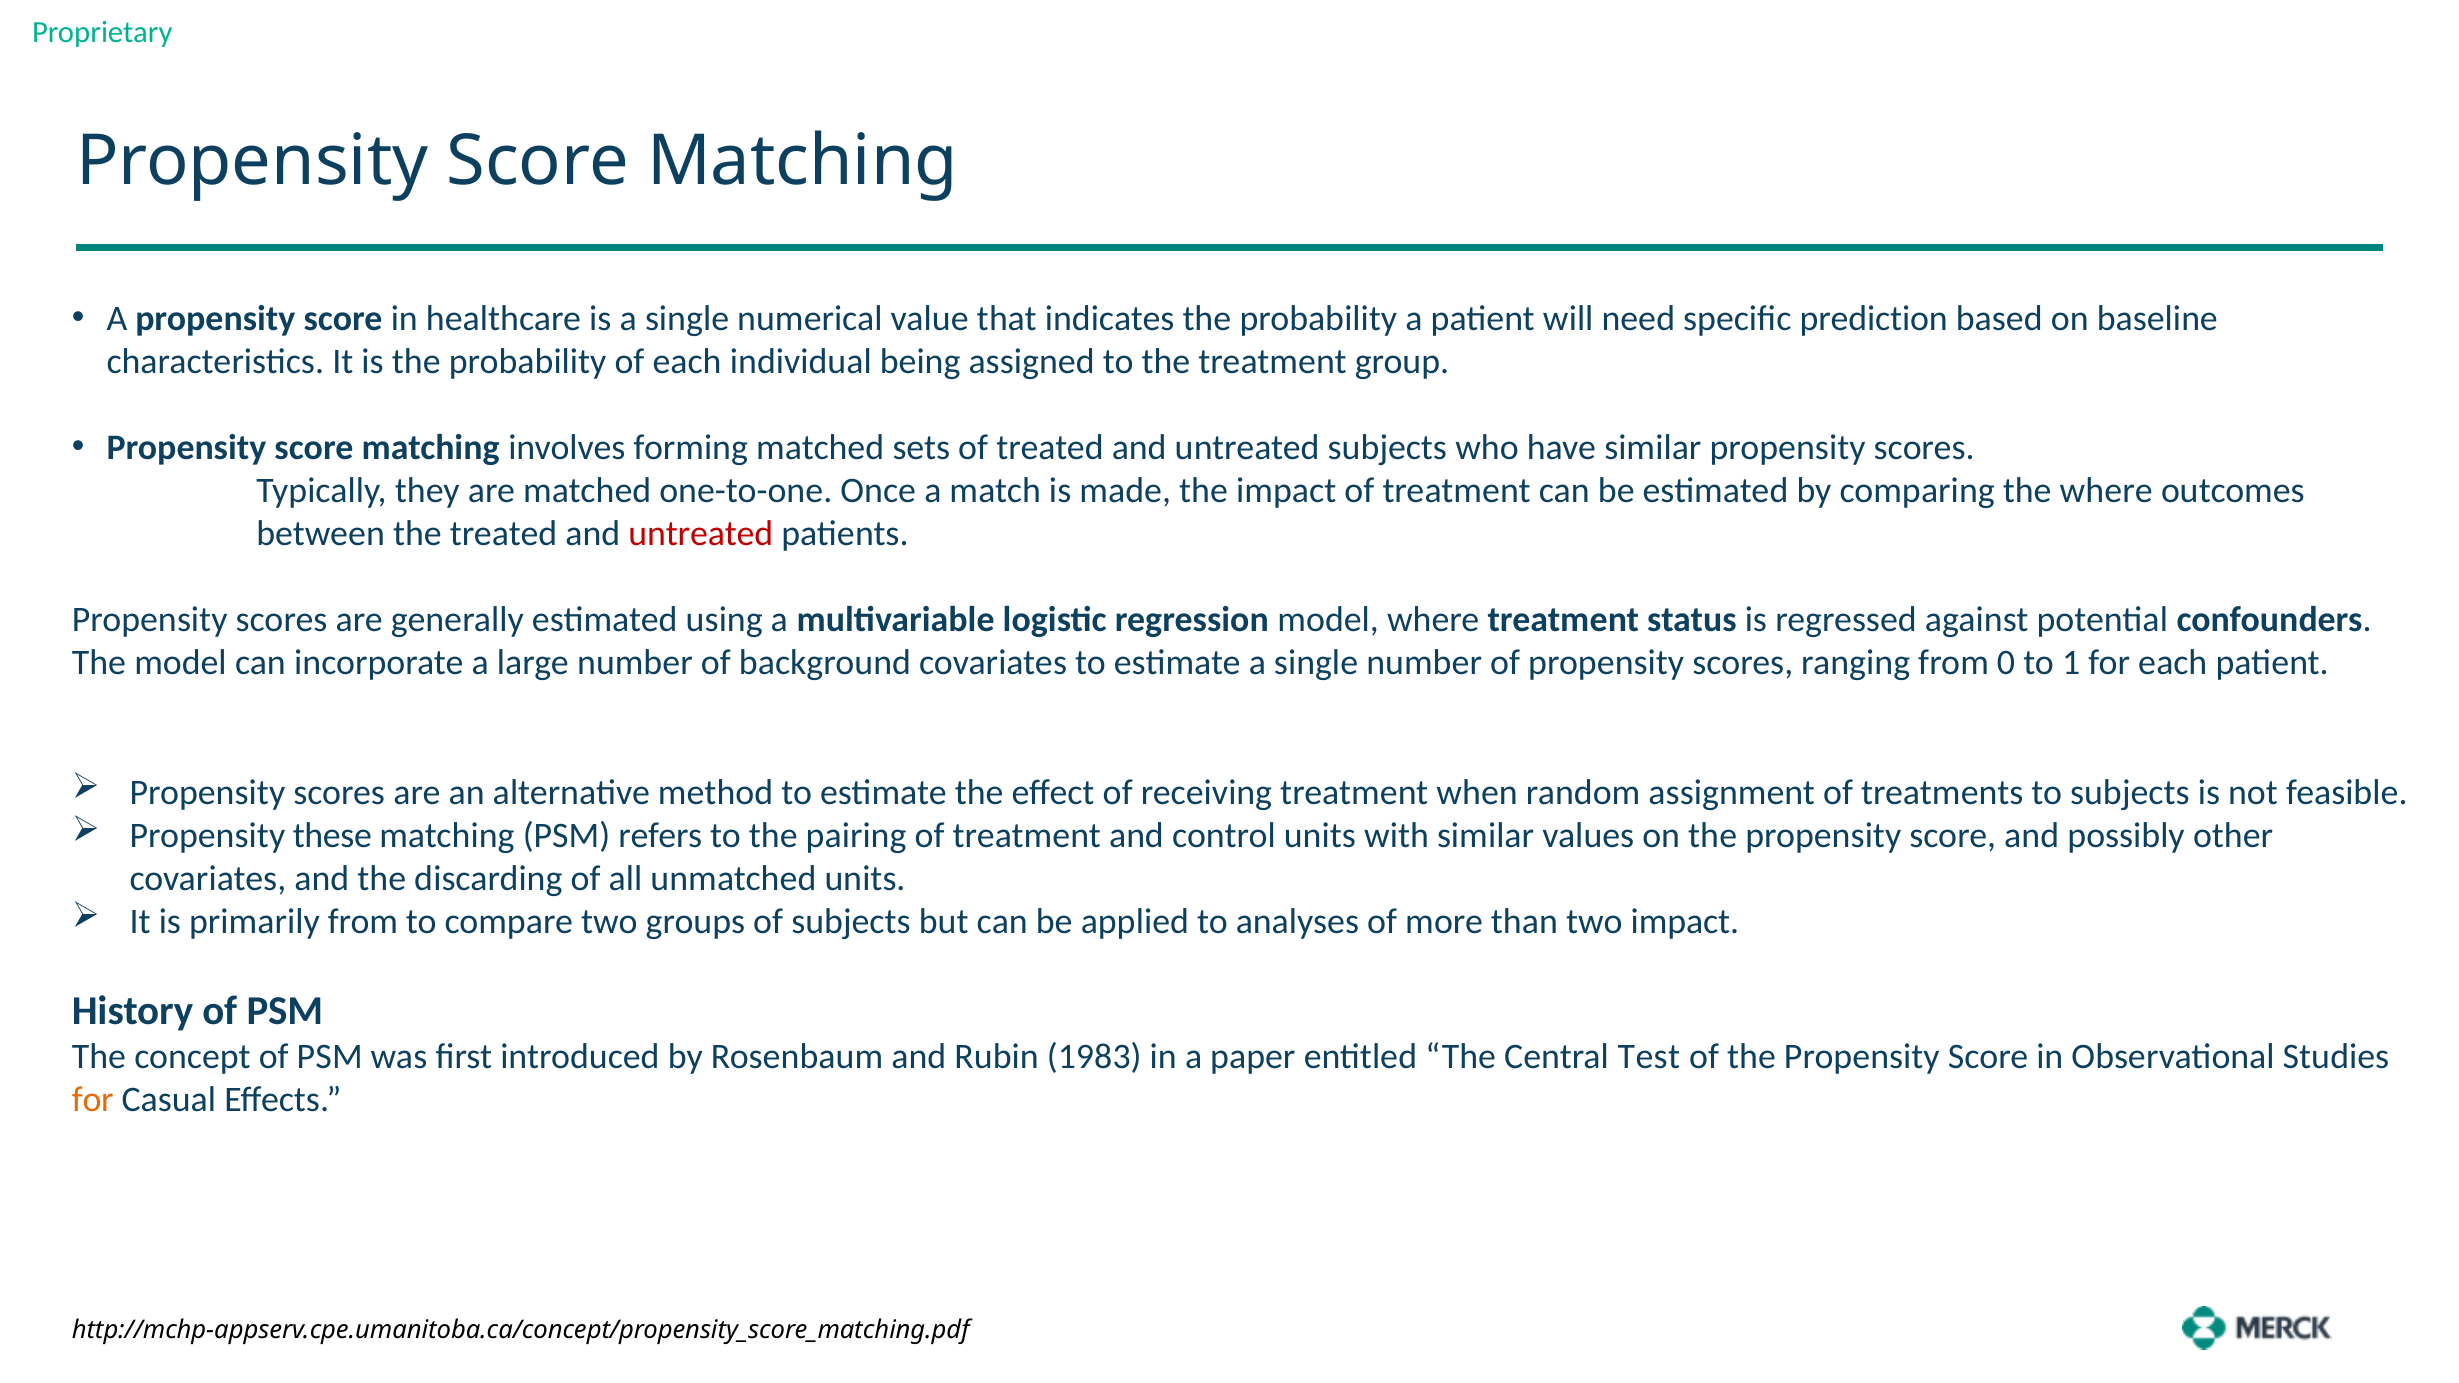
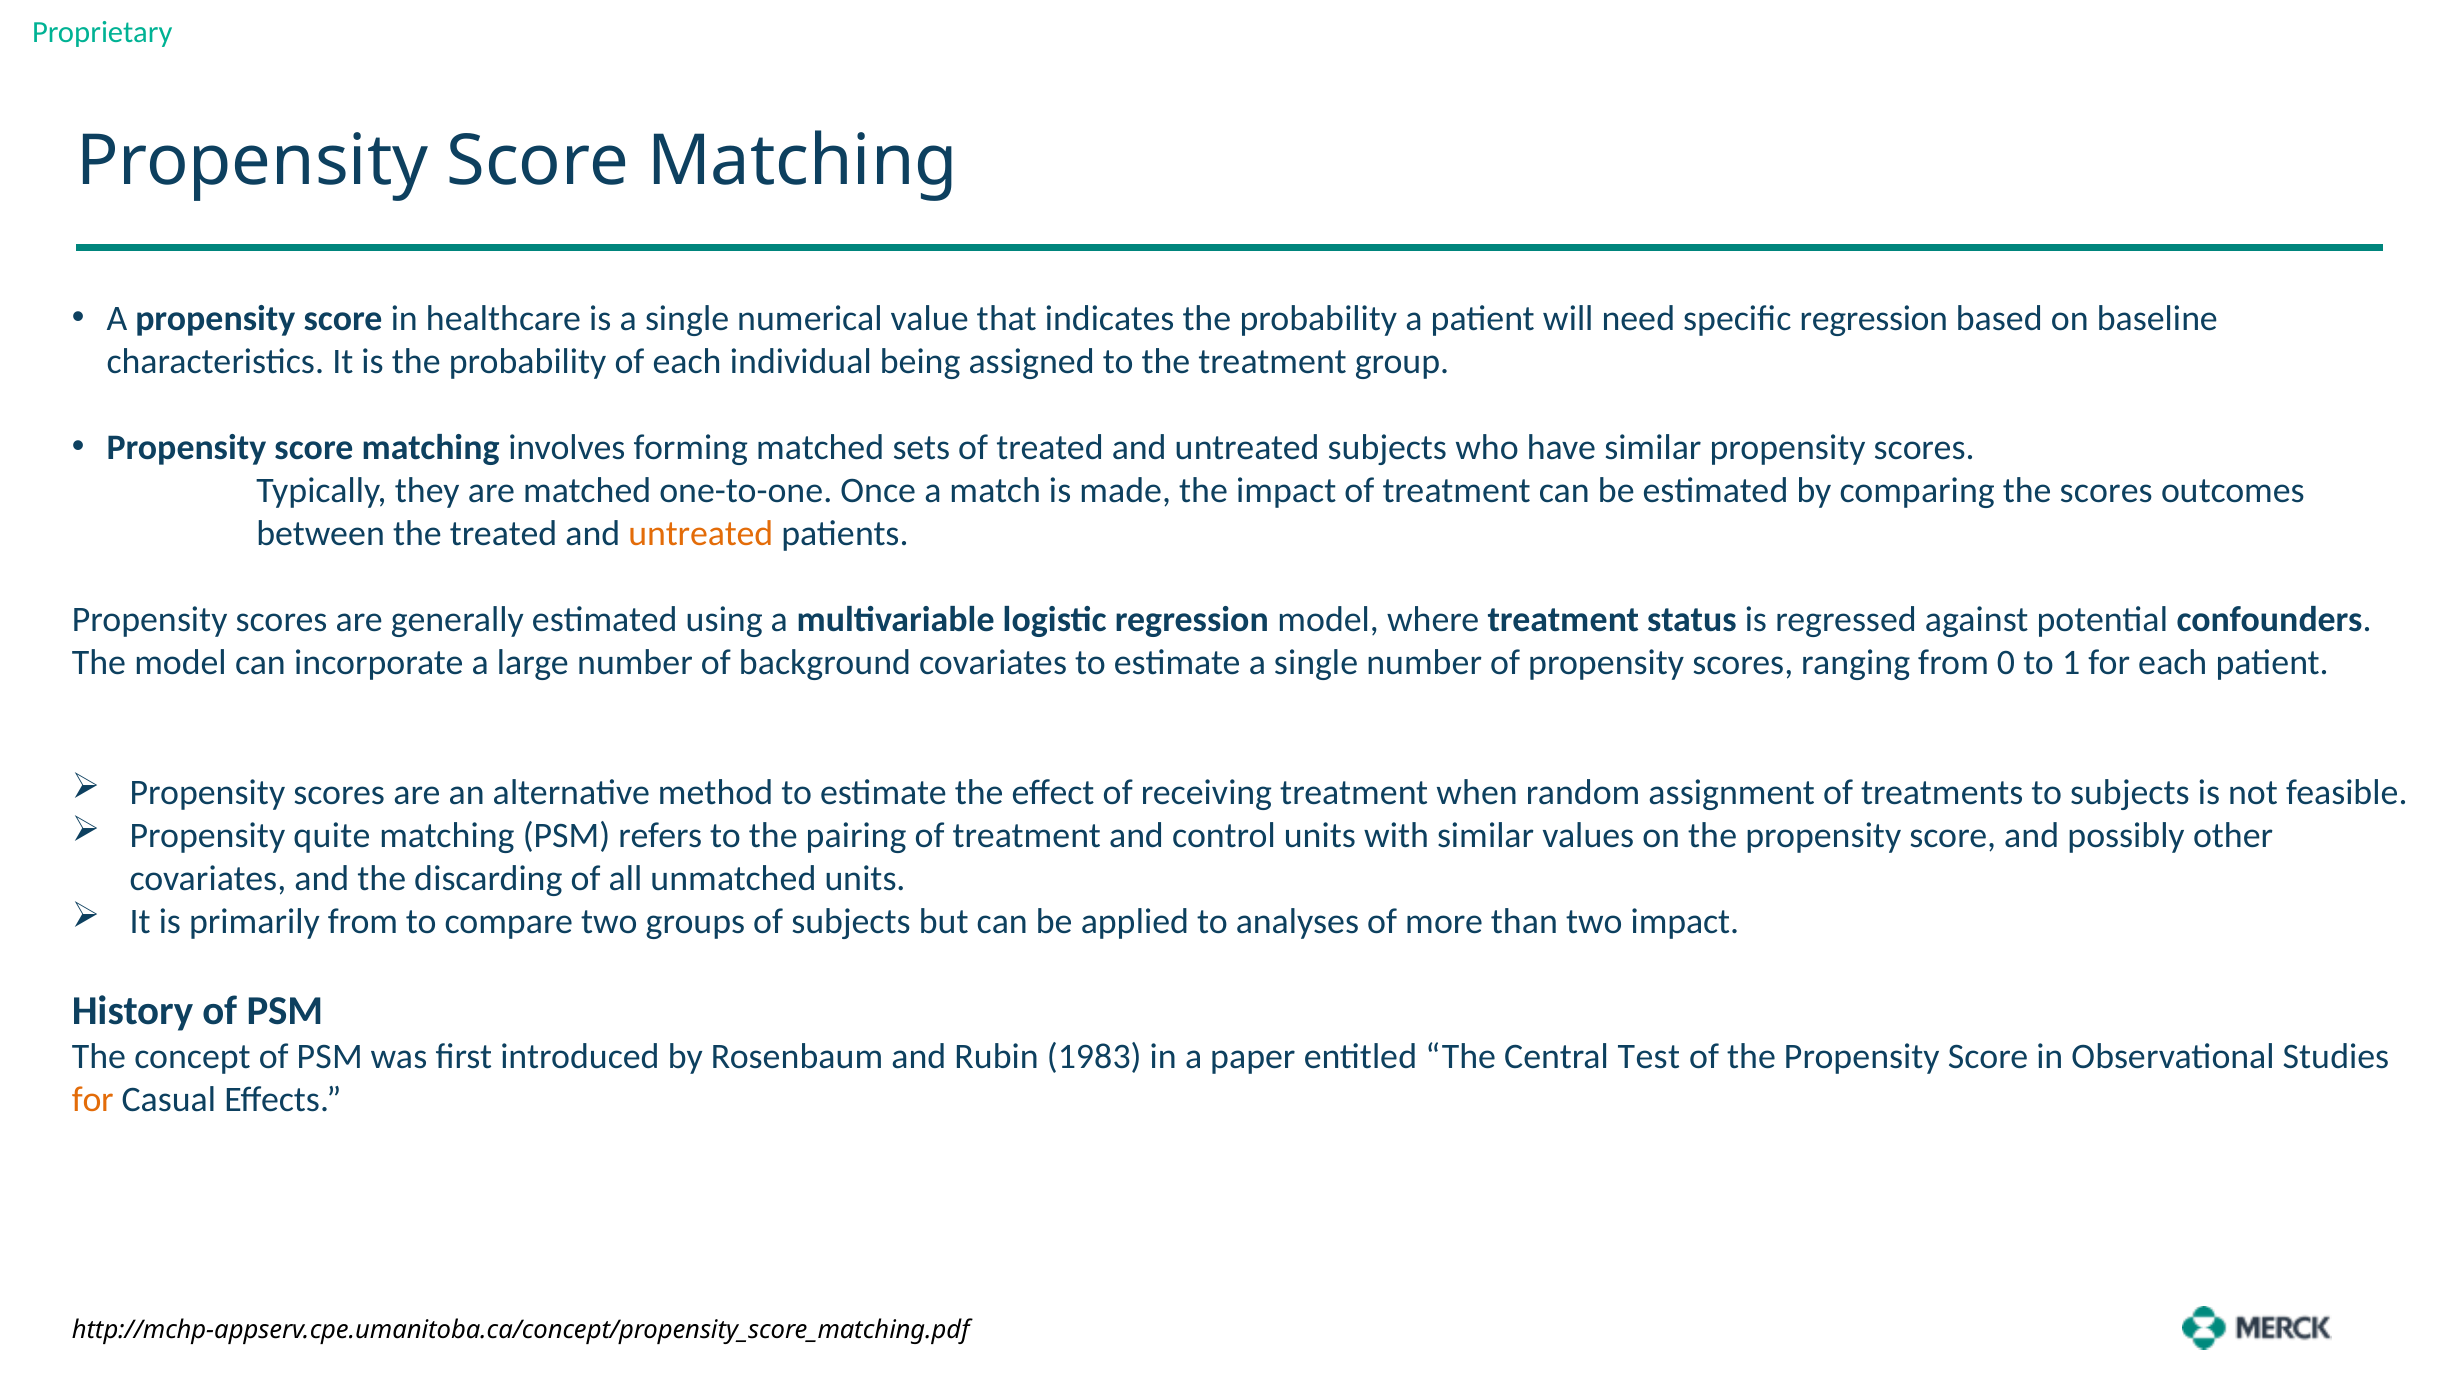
specific prediction: prediction -> regression (1874, 319)
the where: where -> scores (2106, 491)
untreated colour: red -> orange (701, 534)
these: these -> quite (332, 835)
